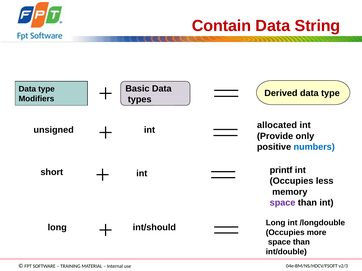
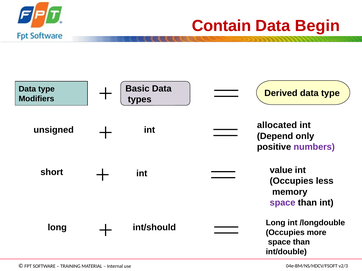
String: String -> Begin (317, 26)
Provide: Provide -> Depend (275, 136)
numbers colour: blue -> purple (314, 147)
printf: printf -> value (281, 170)
